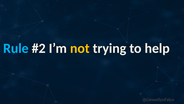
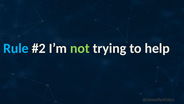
not colour: yellow -> light green (80, 48)
